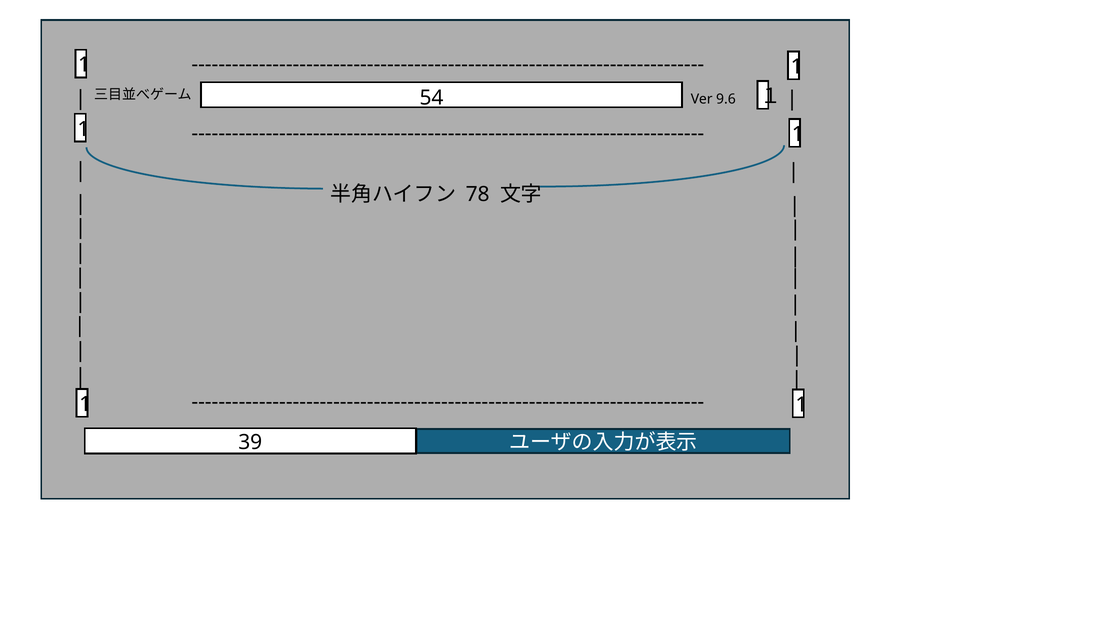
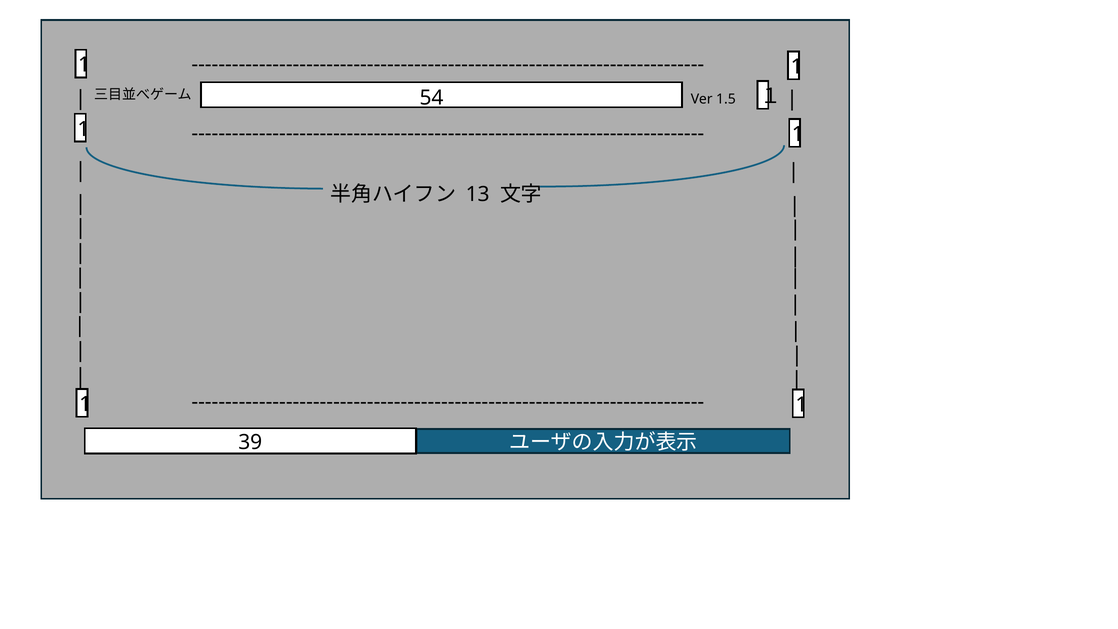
9.6: 9.6 -> 1.5 (726, 99)
78: 78 -> 13 (478, 194)
